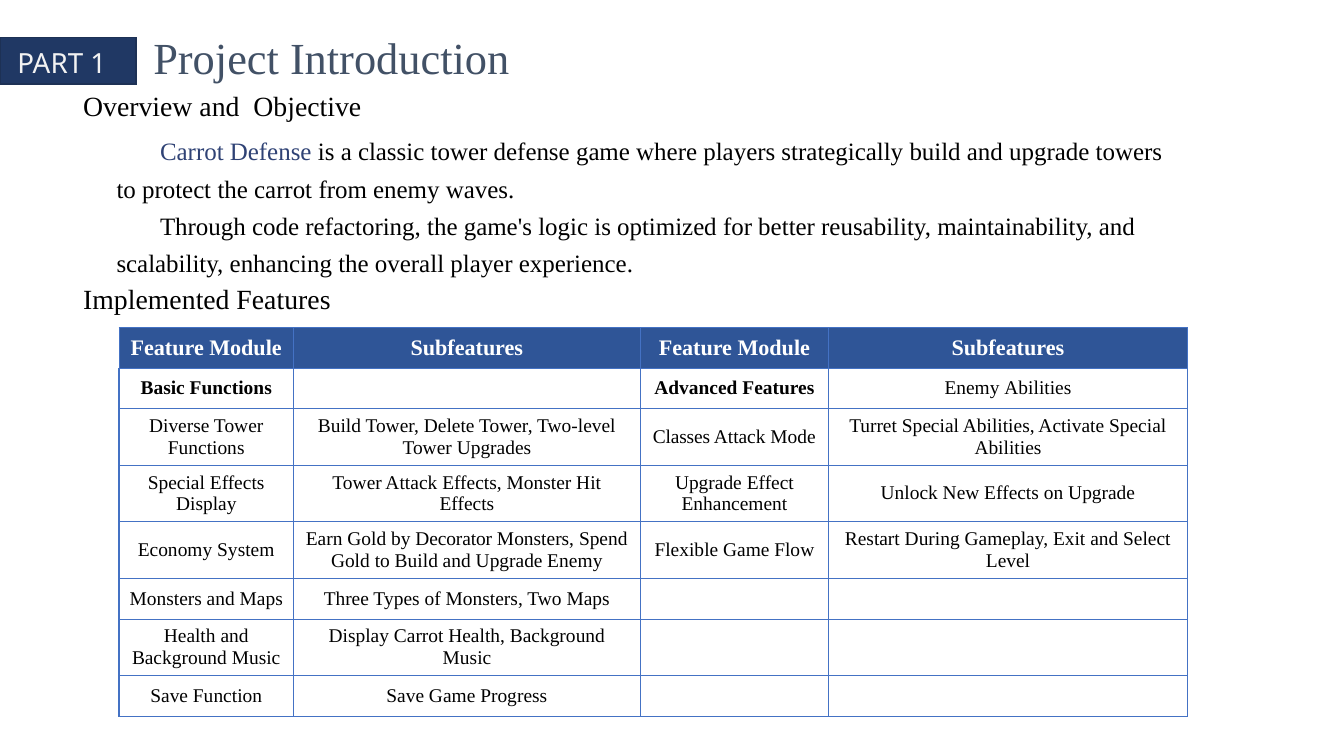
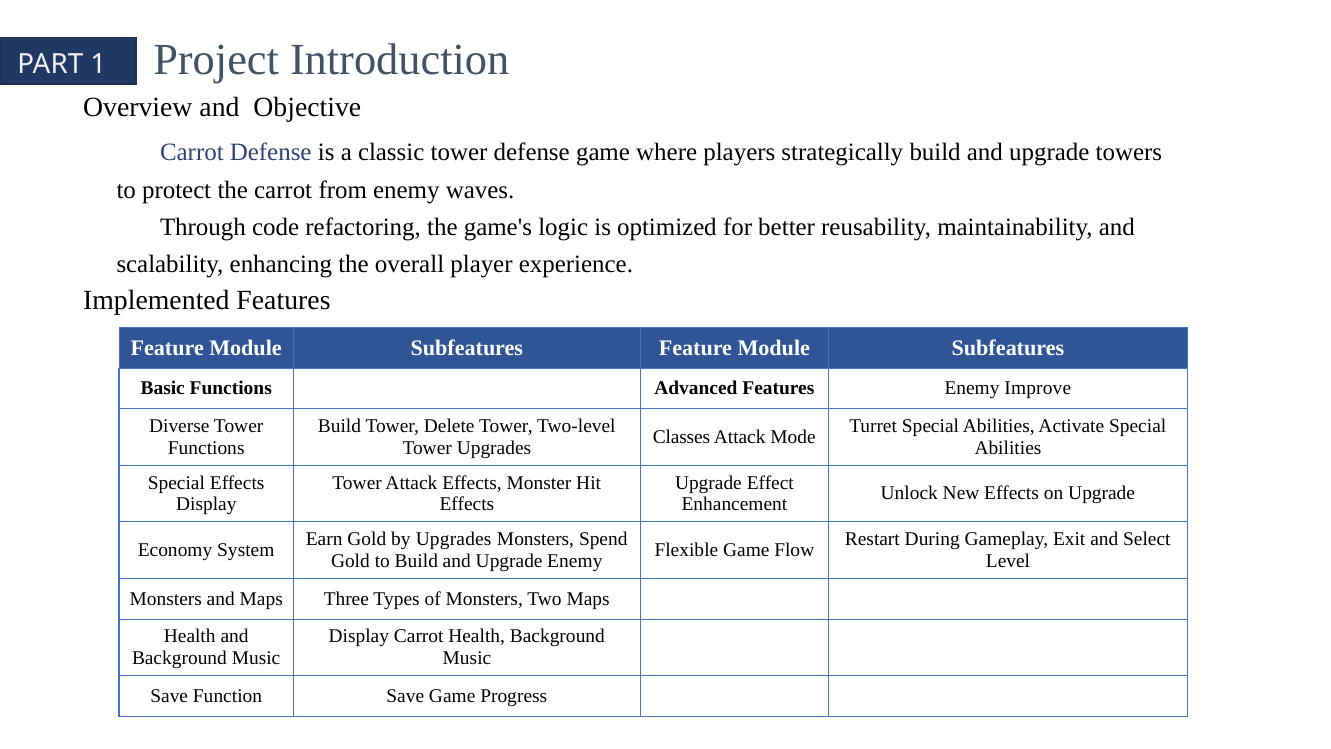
Enemy Abilities: Abilities -> Improve (1038, 388)
by Decorator: Decorator -> Upgrades (454, 539)
